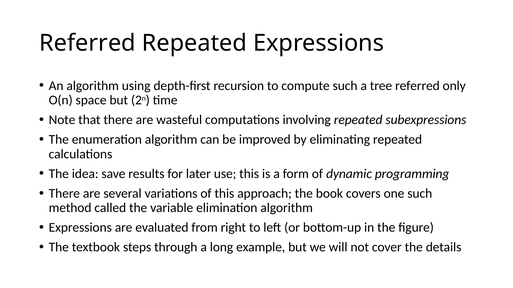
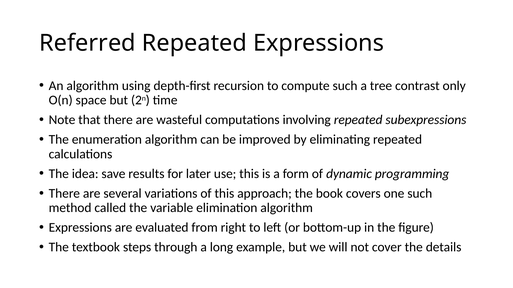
tree referred: referred -> contrast (417, 86)
